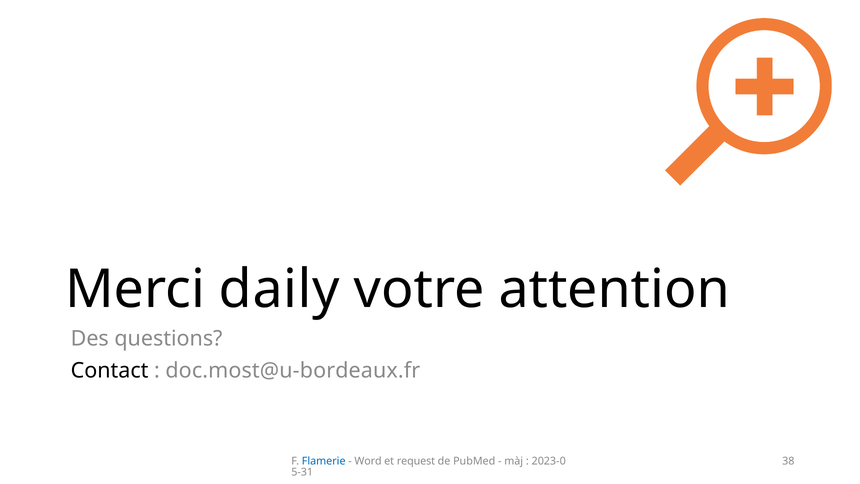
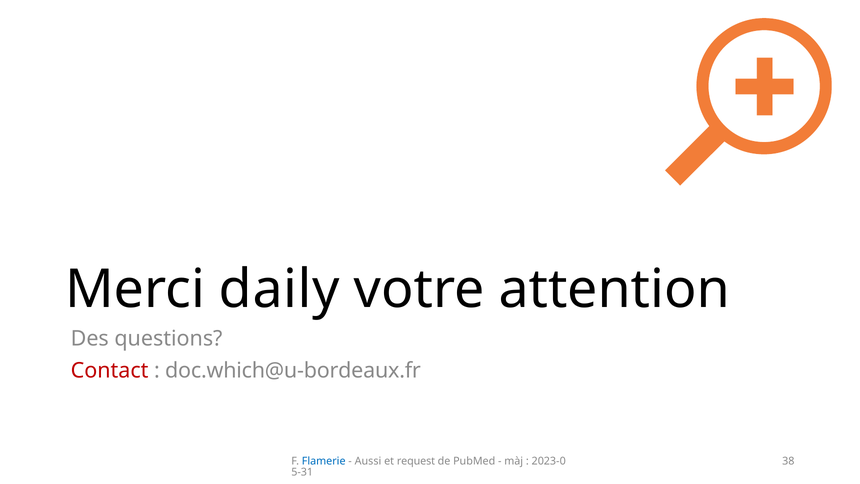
Contact colour: black -> red (110, 371)
doc.most@u-bordeaux.fr: doc.most@u-bordeaux.fr -> doc.which@u-bordeaux.fr (293, 371)
Word: Word -> Aussi (368, 461)
